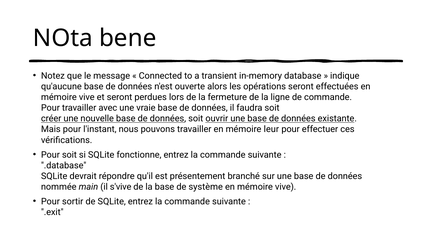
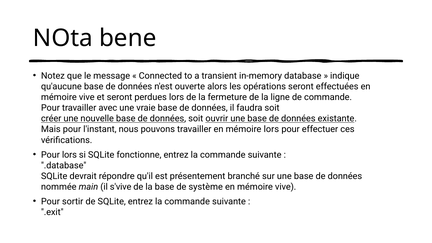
mémoire leur: leur -> lors (271, 129)
Pour soit: soit -> lors (69, 155)
